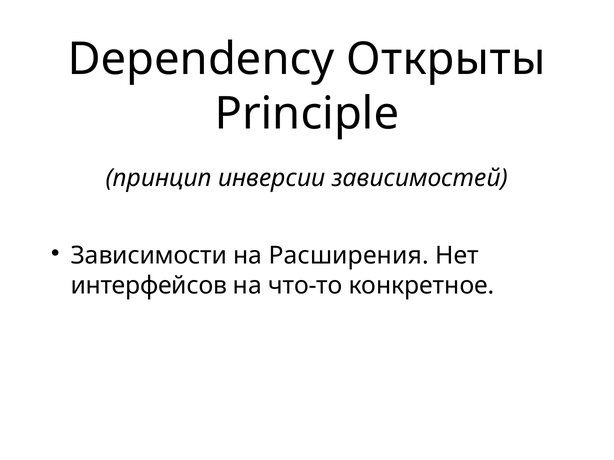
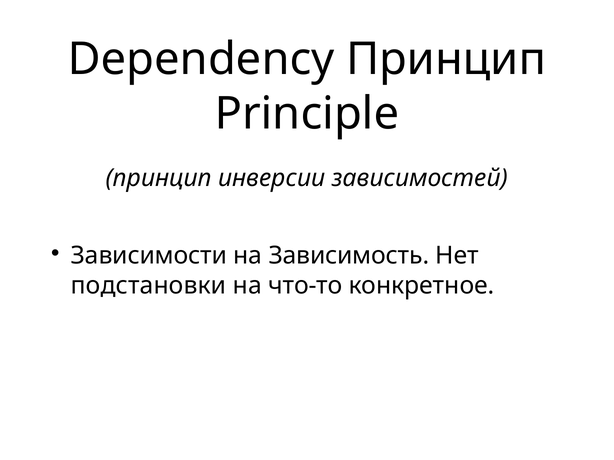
Dependency Открыты: Открыты -> Принцип (446, 59)
Расширения: Расширения -> Зависимость (349, 256)
интерфейсов: интерфейсов -> подстановки (149, 286)
